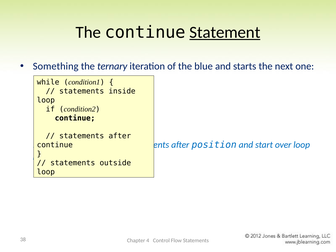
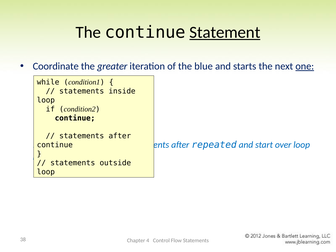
Something: Something -> Coordinate (56, 66)
ternary: ternary -> greater (112, 66)
one underline: none -> present (305, 66)
position: position -> repeated (214, 145)
